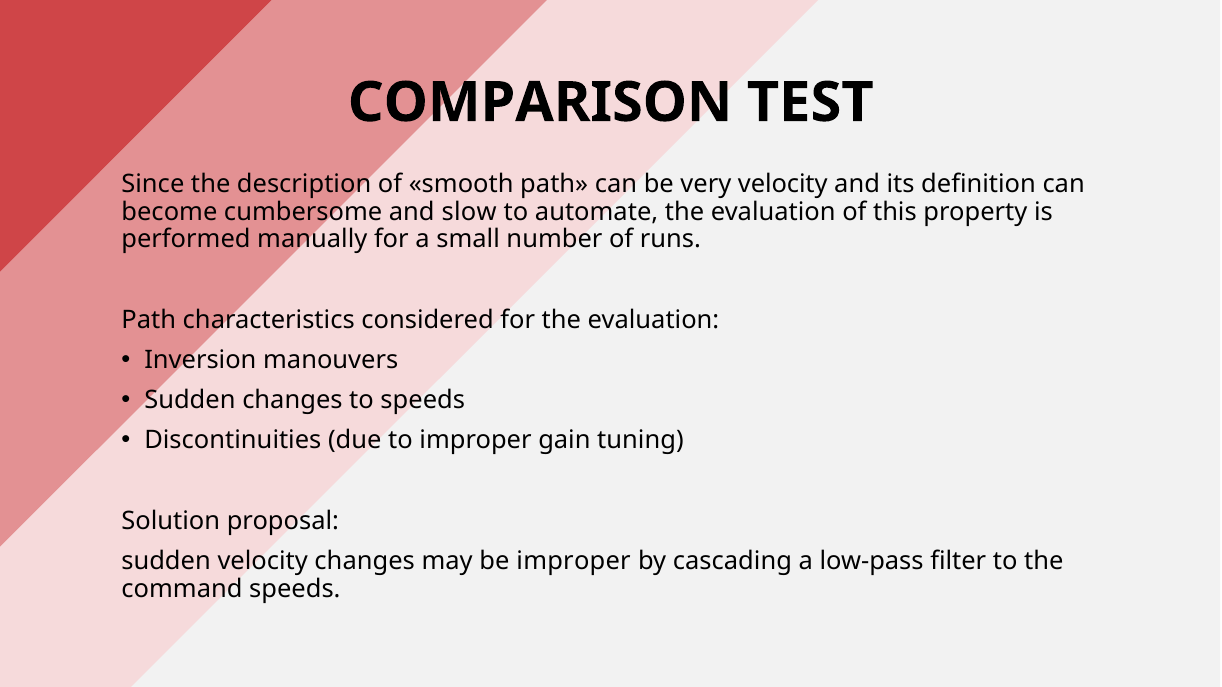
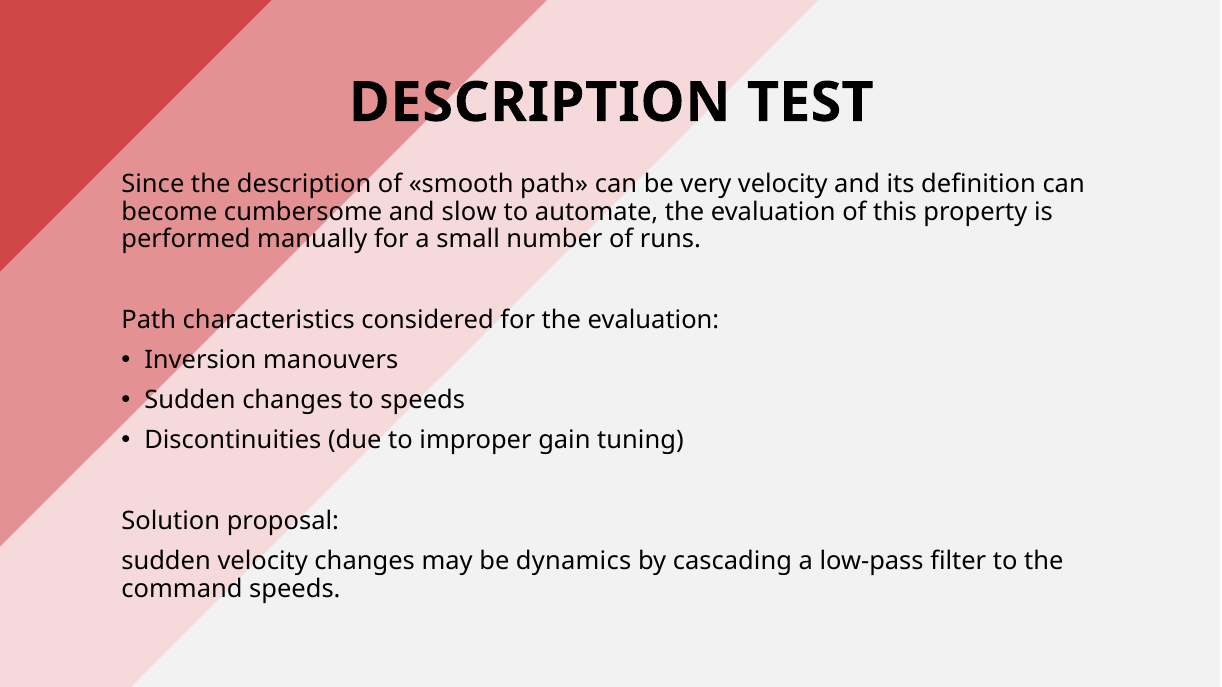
COMPARISON: COMPARISON -> DESCRIPTION (540, 103)
be improper: improper -> dynamics (574, 562)
